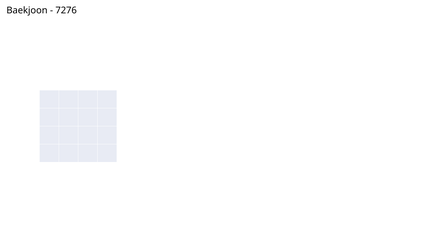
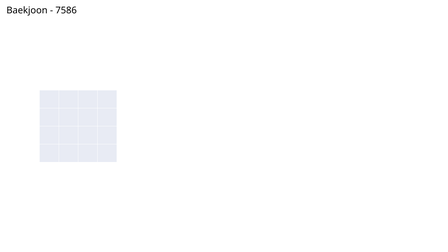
7276: 7276 -> 7586 (66, 10)
